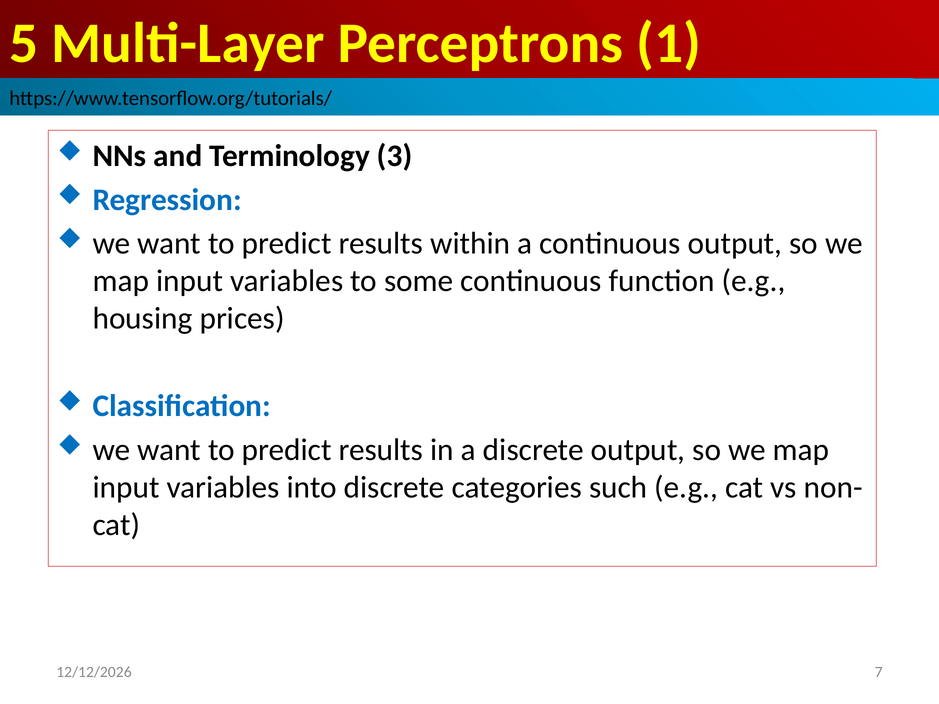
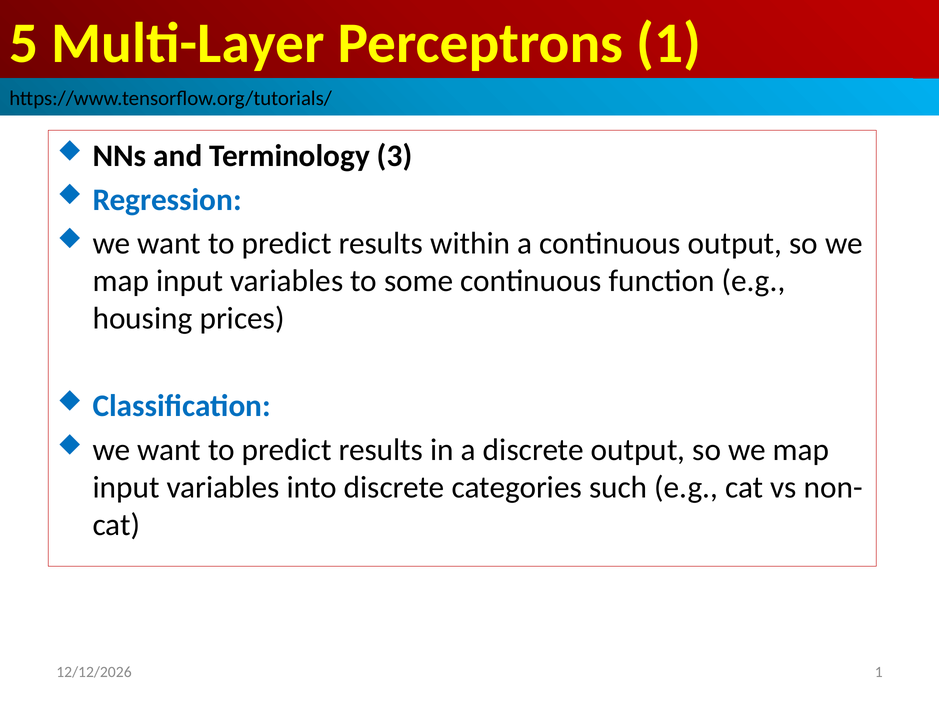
7: 7 -> 1 (879, 672)
